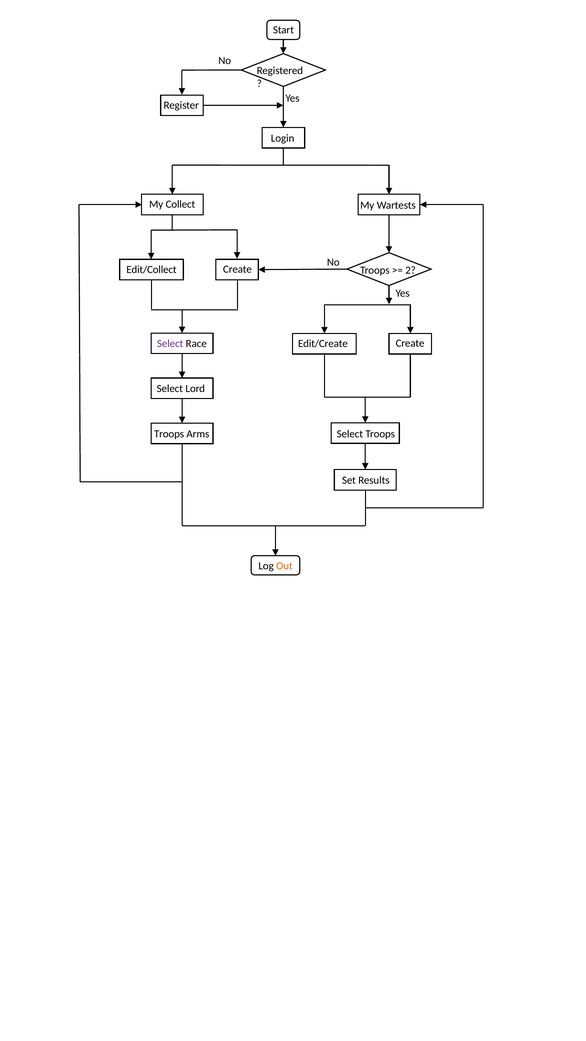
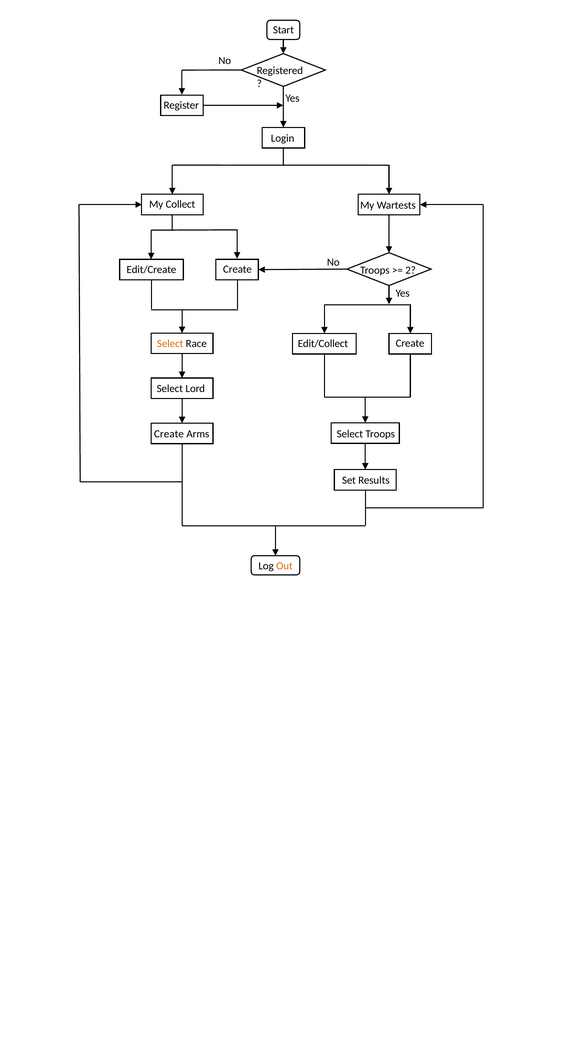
Edit/Collect: Edit/Collect -> Edit/Create (151, 270)
Select colour: purple -> orange (170, 344)
Edit/Create: Edit/Create -> Edit/Collect (323, 344)
Troops: Troops -> Create (169, 434)
